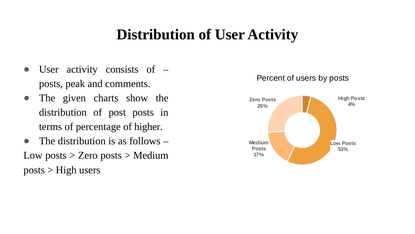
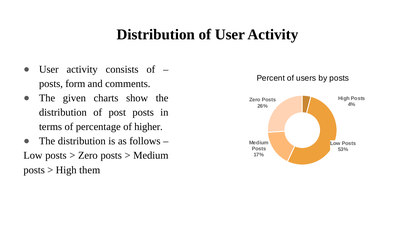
peak: peak -> form (75, 84)
High users: users -> them (90, 170)
